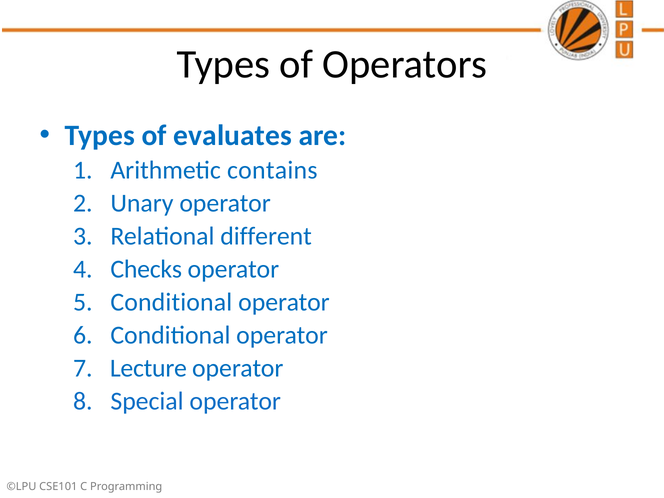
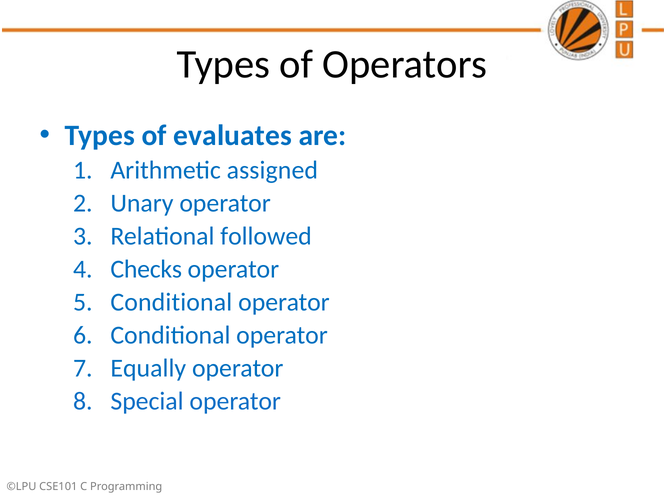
contains: contains -> assigned (272, 170)
different: different -> followed (266, 236)
Lecture: Lecture -> Equally (148, 368)
